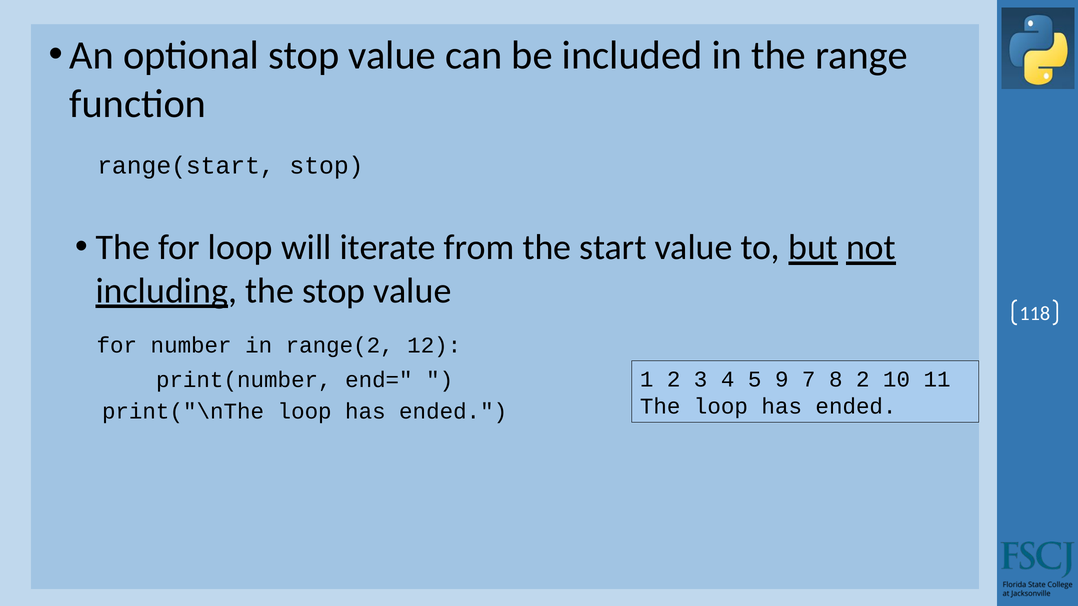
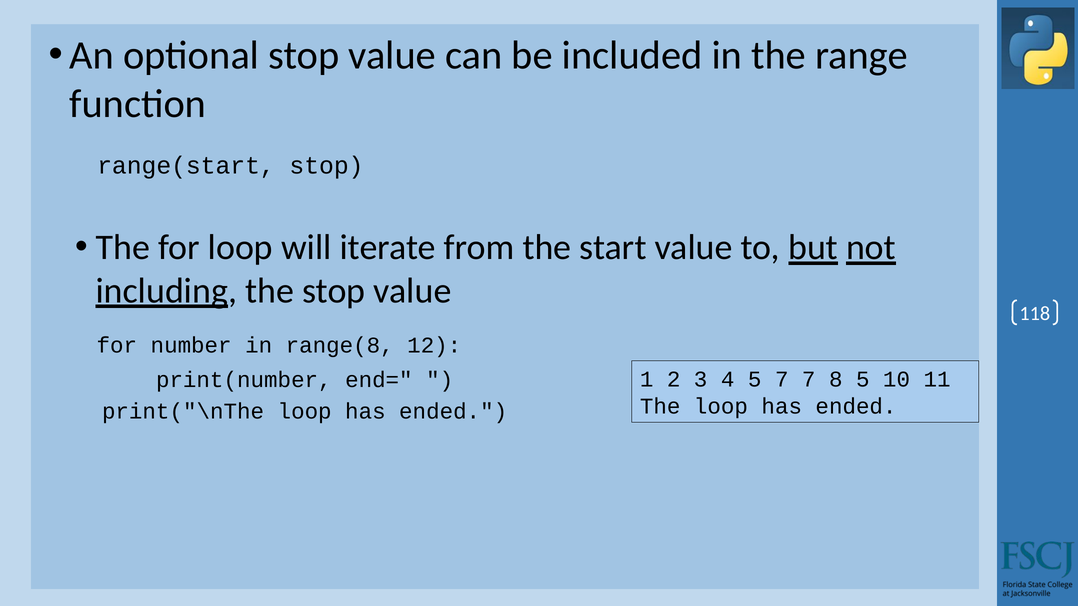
range(2: range(2 -> range(8 (340, 346)
5 9: 9 -> 7 (782, 380)
8 2: 2 -> 5 (863, 380)
